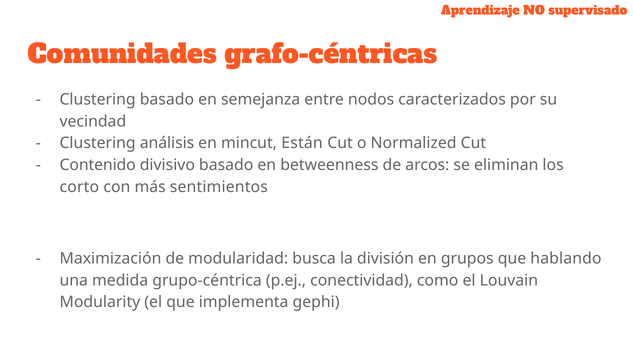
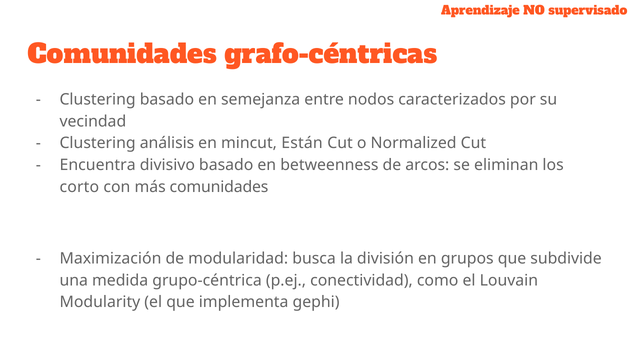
Contenido: Contenido -> Encuentra (98, 165)
más sentimientos: sentimientos -> comunidades (219, 187)
hablando: hablando -> subdivide (566, 259)
